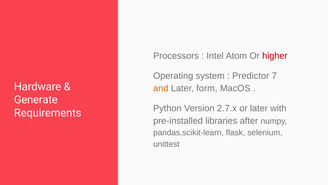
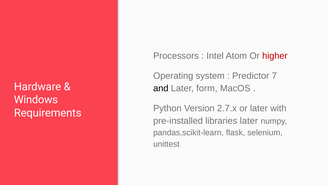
and colour: orange -> black (161, 88)
Generate: Generate -> Windows (36, 100)
libraries after: after -> later (249, 121)
